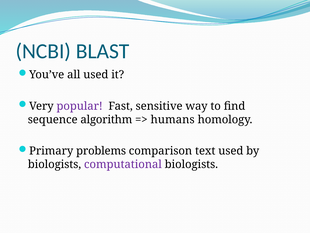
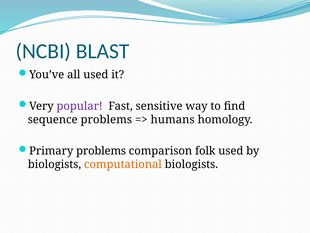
sequence algorithm: algorithm -> problems (106, 119)
text: text -> folk (205, 151)
computational colour: purple -> orange (123, 164)
